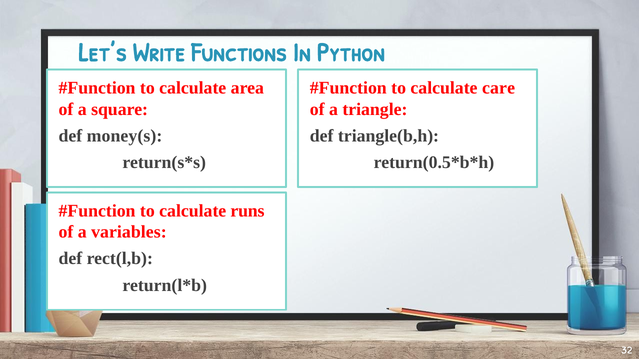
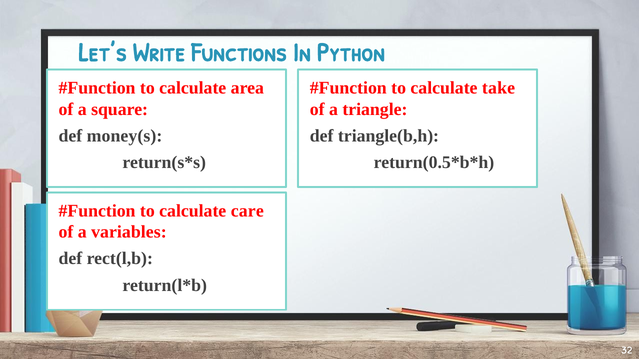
care: care -> take (499, 88)
runs: runs -> care (247, 211)
